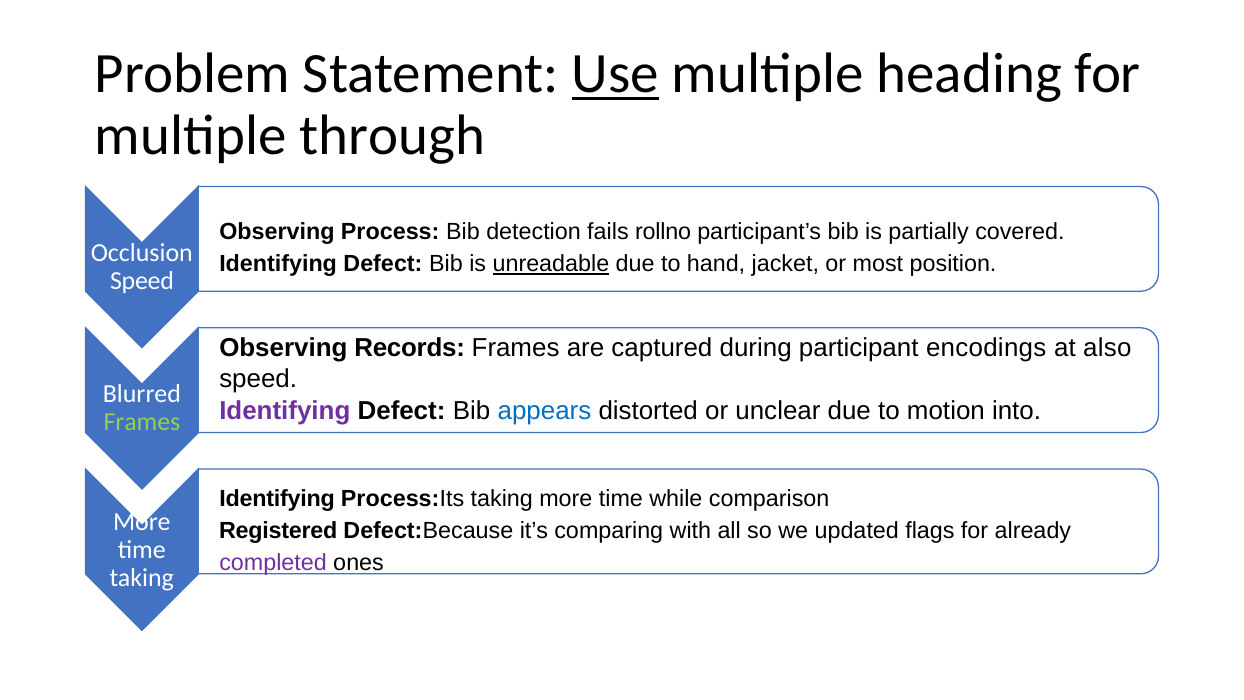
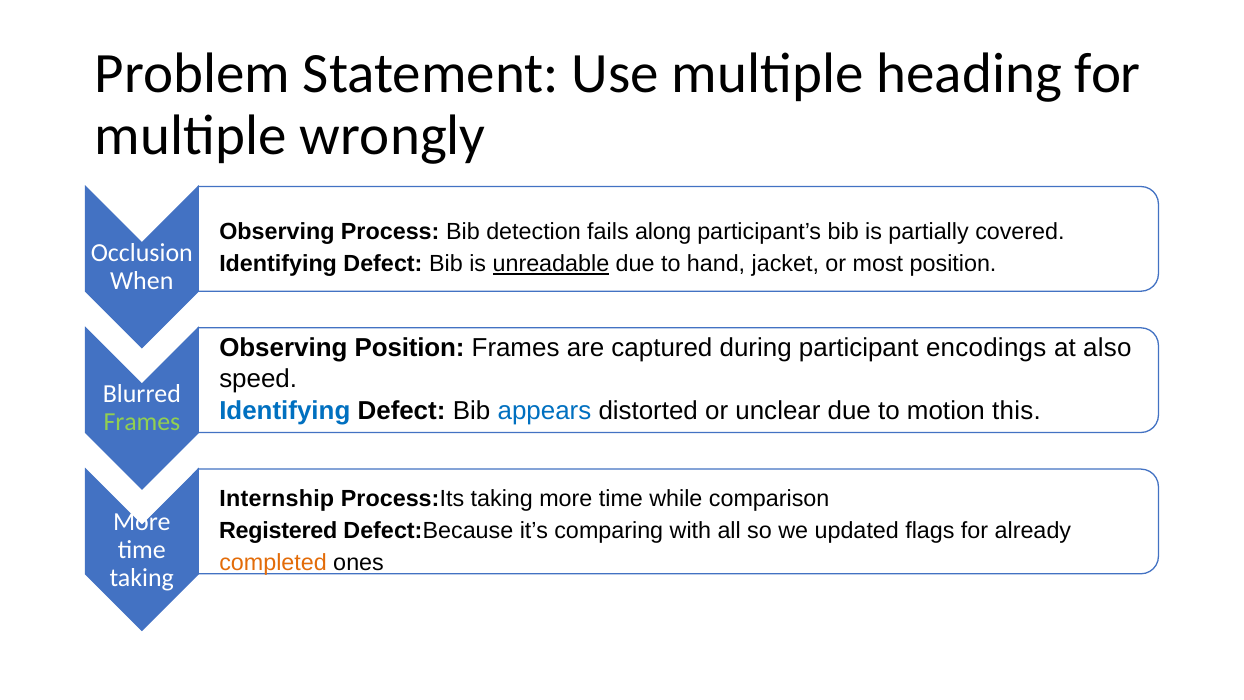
Use underline: present -> none (615, 74)
through: through -> wrongly (393, 135)
rollno: rollno -> along (663, 232)
Speed: Speed -> When (142, 281)
Observing Records: Records -> Position (410, 348)
Identifying colour: purple -> blue (285, 410)
into: into -> this (1016, 410)
Identifying: Identifying -> Internship (277, 499)
completed colour: purple -> orange (273, 563)
